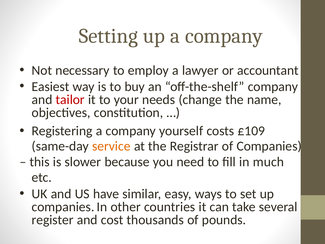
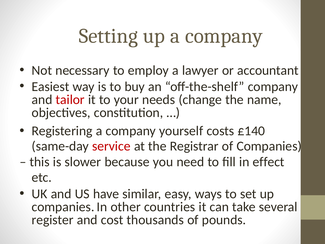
£109: £109 -> £140 (251, 131)
service colour: orange -> red (111, 146)
much: much -> effect (269, 162)
